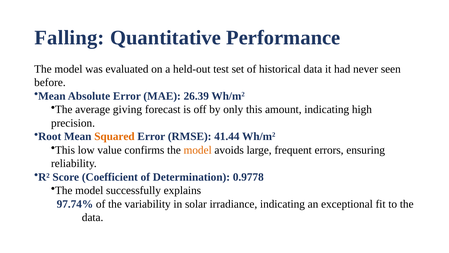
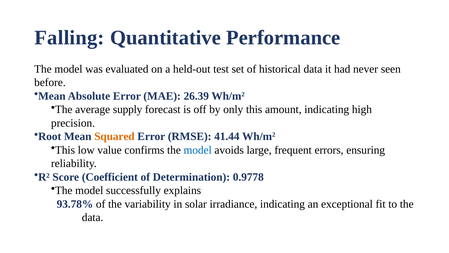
giving: giving -> supply (128, 109)
model colour: orange -> blue (198, 150)
97.74%: 97.74% -> 93.78% (75, 204)
